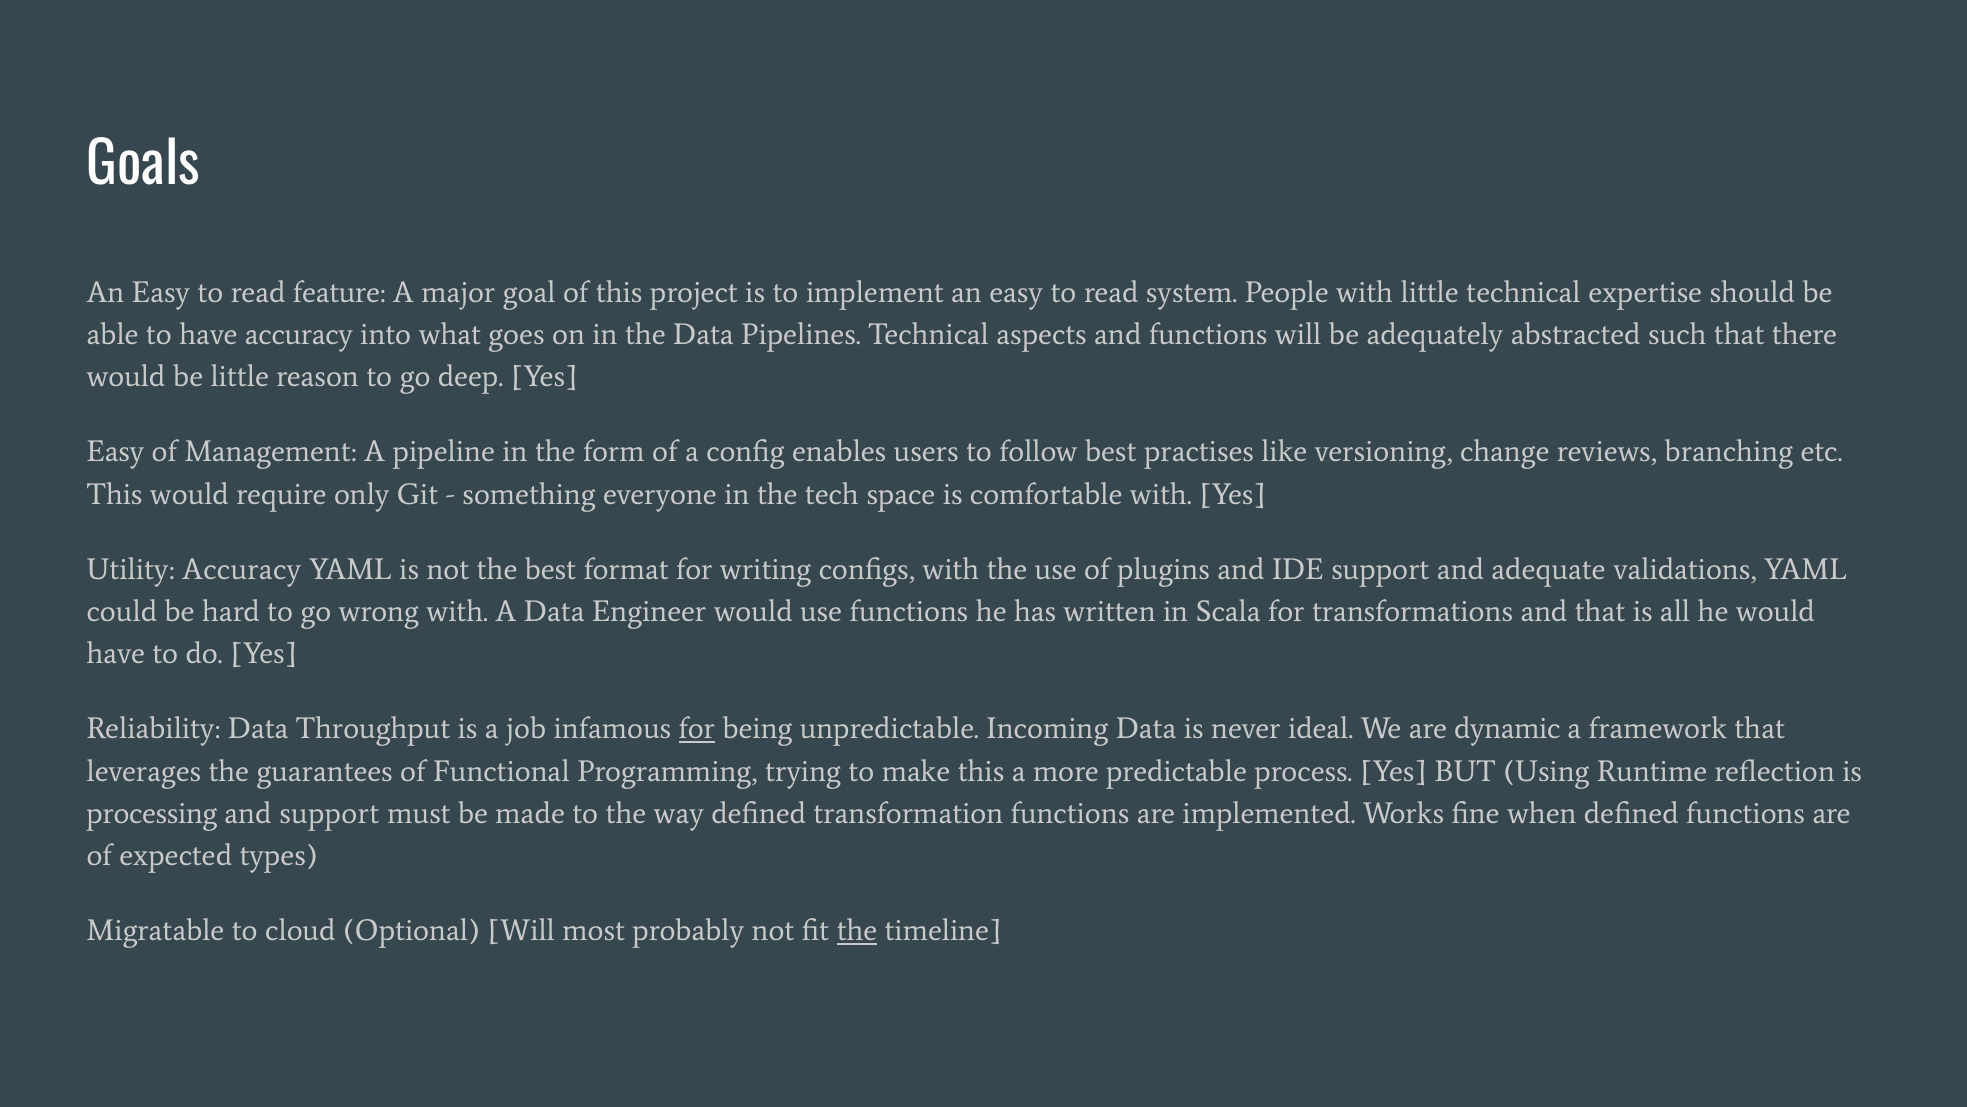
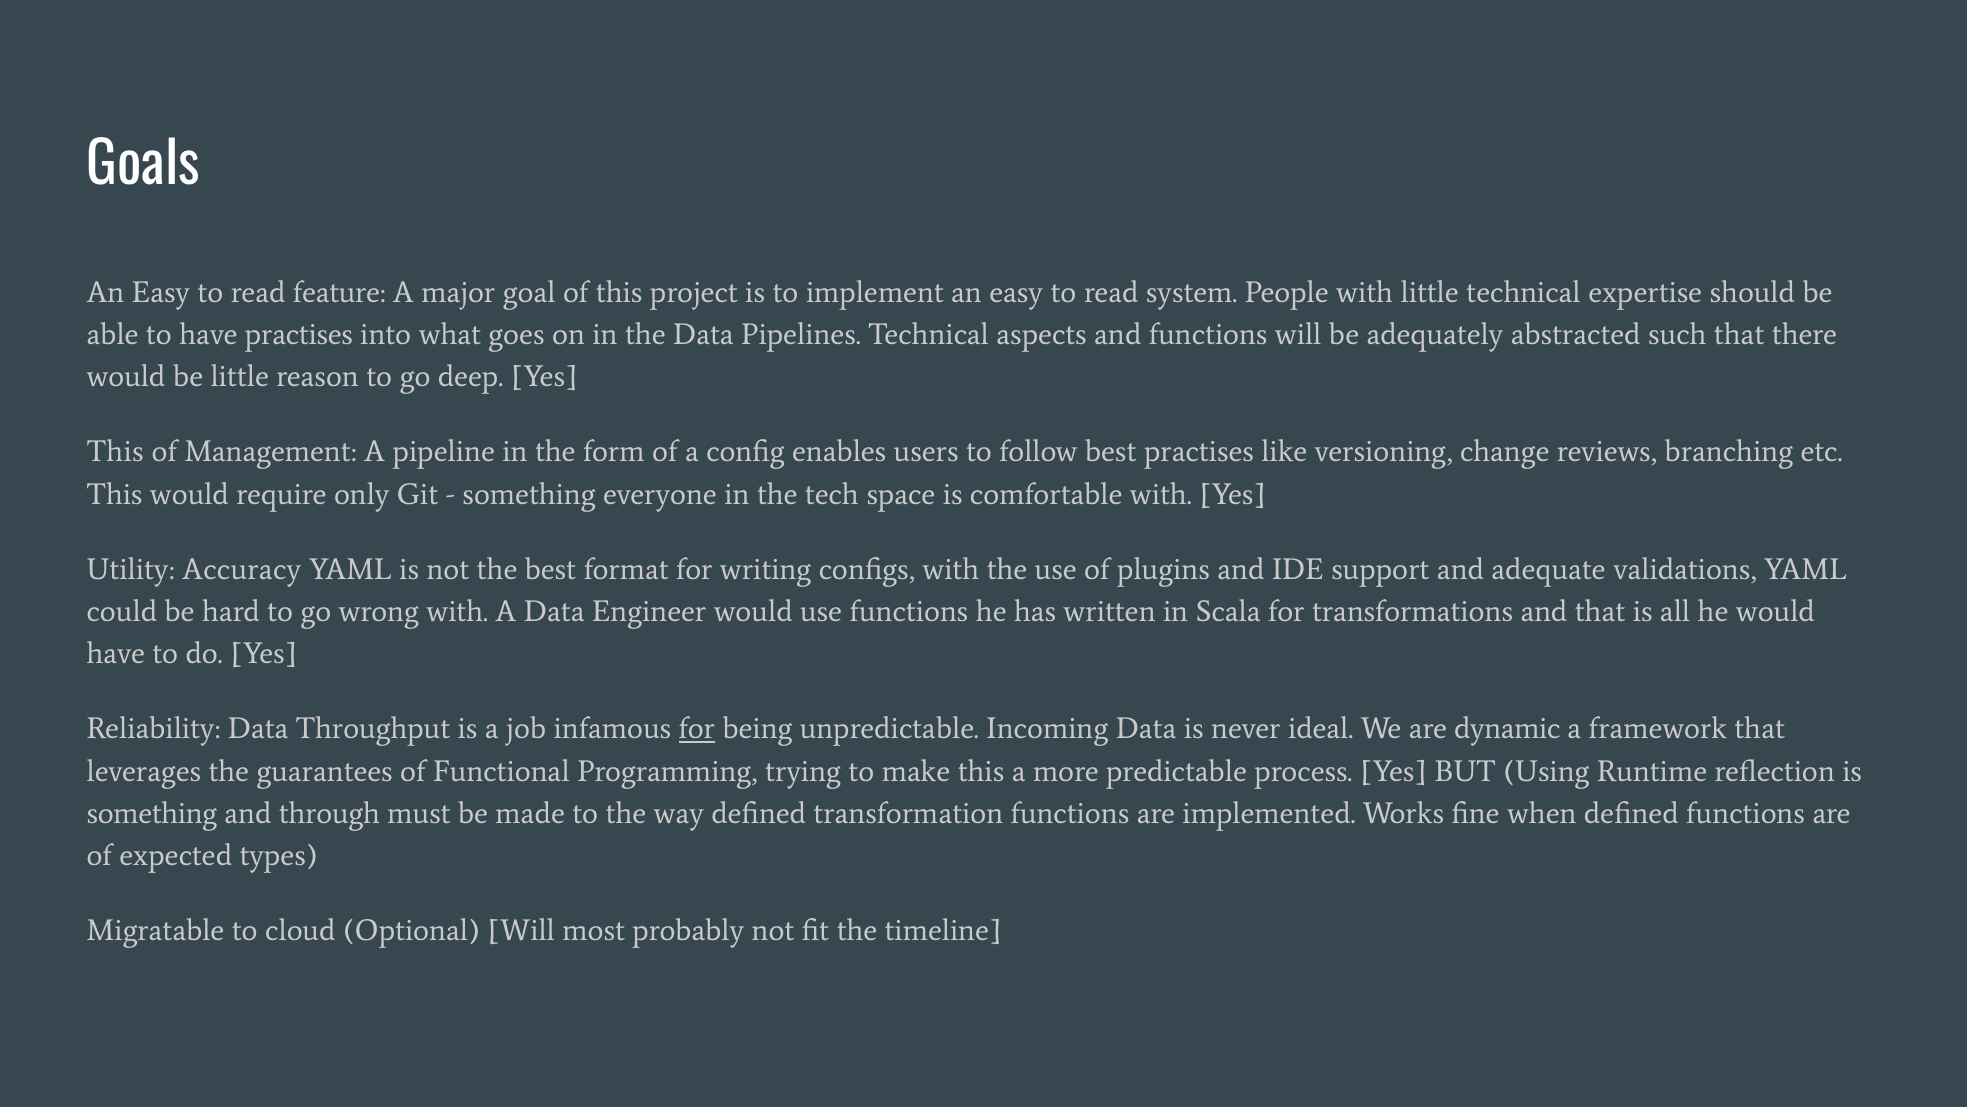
have accuracy: accuracy -> practises (299, 334)
Easy: Easy -> This (115, 452)
processing: processing -> something (152, 813)
and support: support -> through (329, 813)
the underline: present -> none (857, 930)
